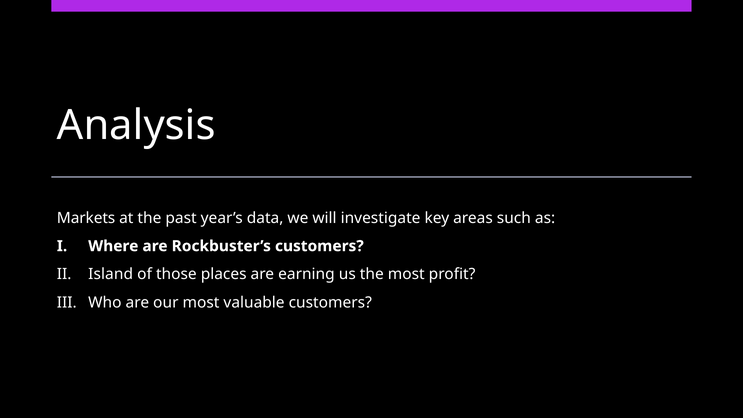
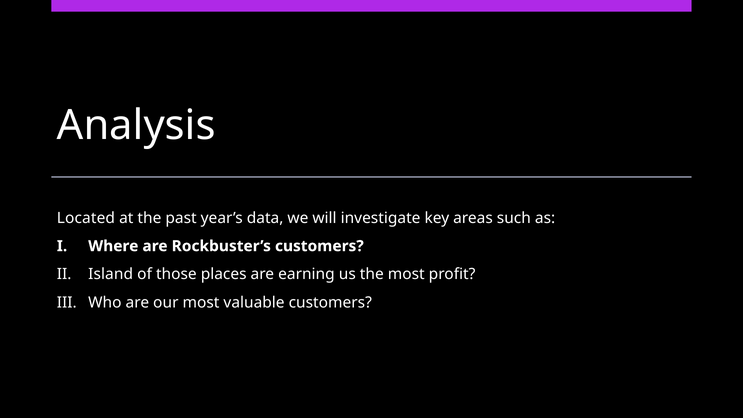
Markets: Markets -> Located (86, 218)
